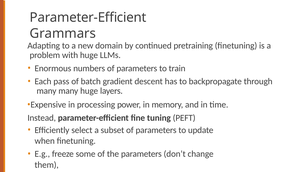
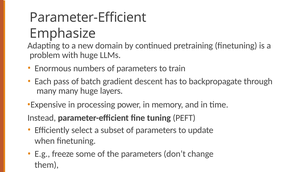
Grammars: Grammars -> Emphasize (63, 33)
